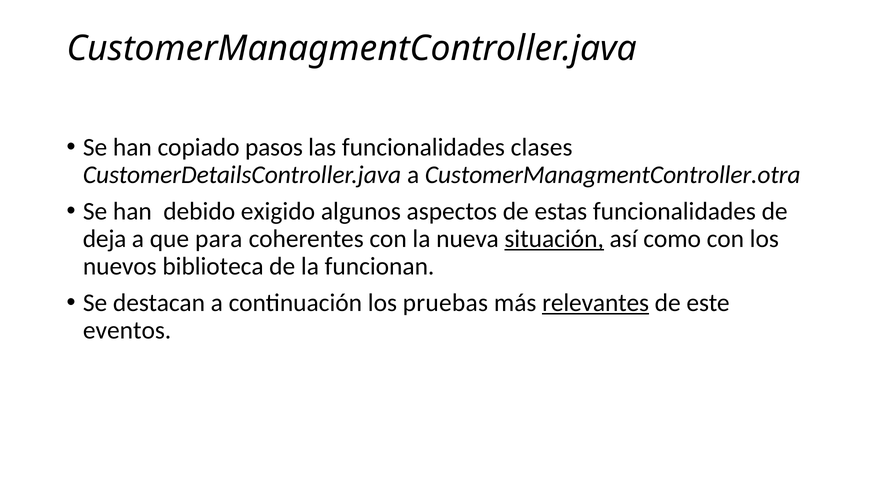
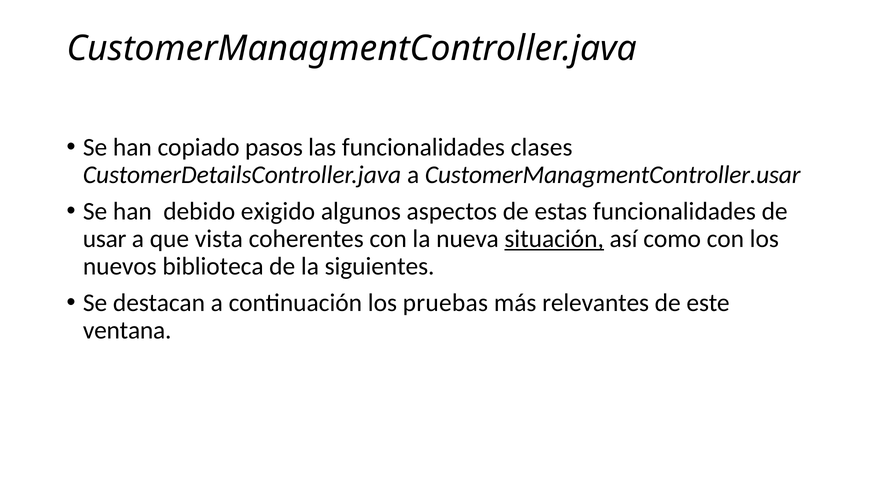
CustomerManagmentController.otra: CustomerManagmentController.otra -> CustomerManagmentController.usar (613, 175)
deja: deja -> usar (105, 239)
para: para -> vista (219, 239)
funcionan: funcionan -> siguientes (380, 266)
relevantes underline: present -> none (596, 303)
eventos: eventos -> ventana (127, 330)
